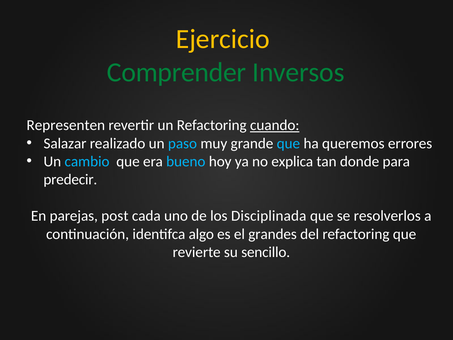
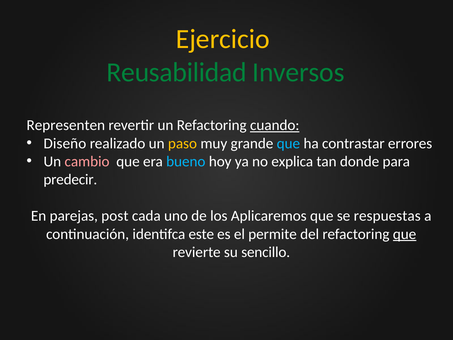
Comprender: Comprender -> Reusabilidad (177, 72)
Salazar: Salazar -> Diseño (65, 143)
paso colour: light blue -> yellow (183, 143)
queremos: queremos -> contrastar (353, 143)
cambio colour: light blue -> pink (87, 161)
Disciplinada: Disciplinada -> Aplicaremos (269, 216)
resolverlos: resolverlos -> respuestas (387, 216)
algo: algo -> este (201, 234)
grandes: grandes -> permite (273, 234)
que underline: none -> present (405, 234)
